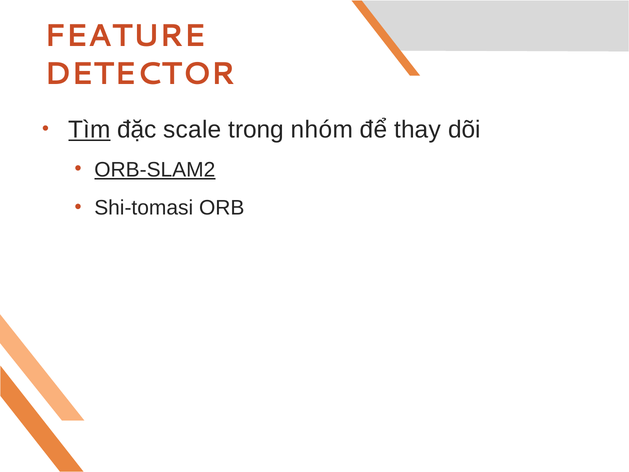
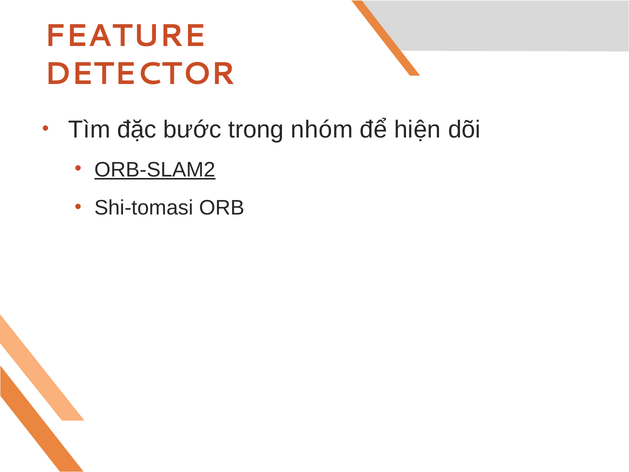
Tìm underline: present -> none (89, 130)
scale: scale -> bước (193, 130)
thay: thay -> hiện (418, 130)
